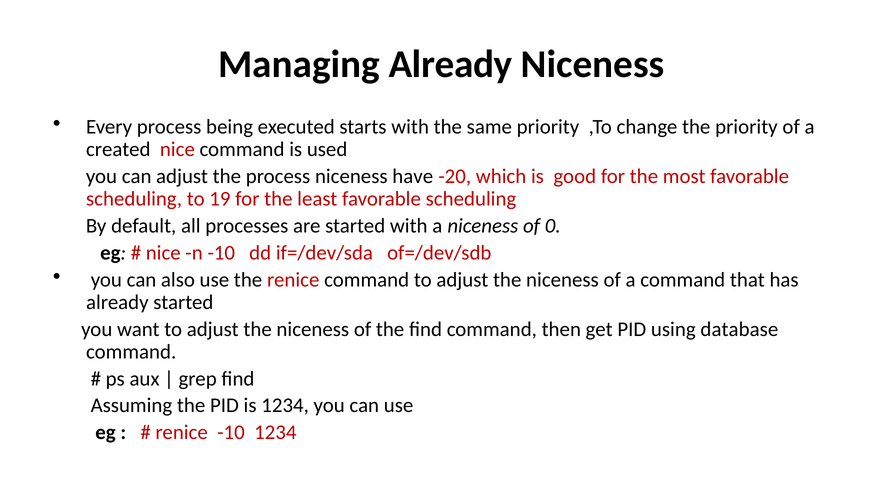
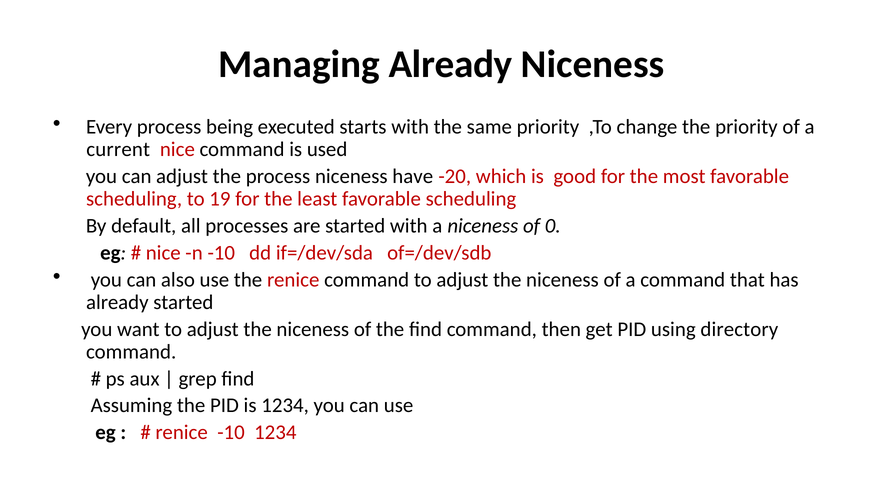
created: created -> current (118, 149)
database: database -> directory (739, 329)
